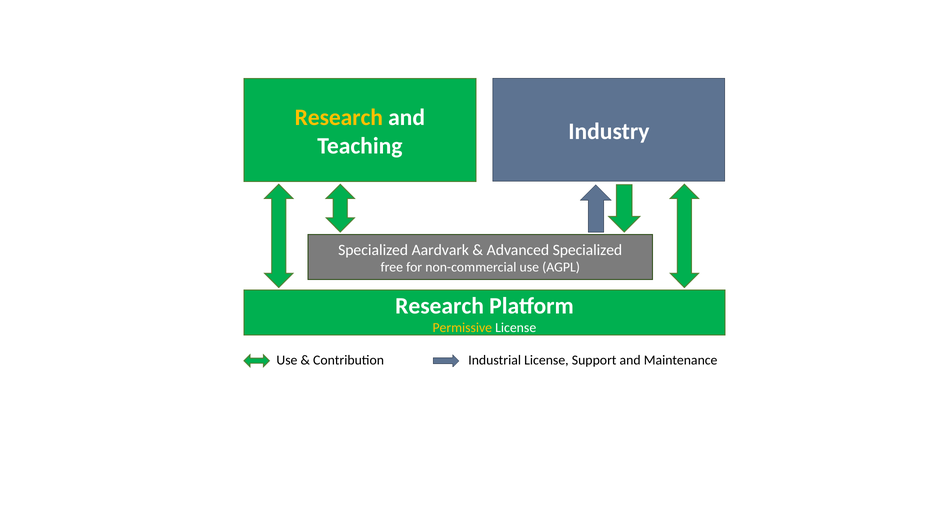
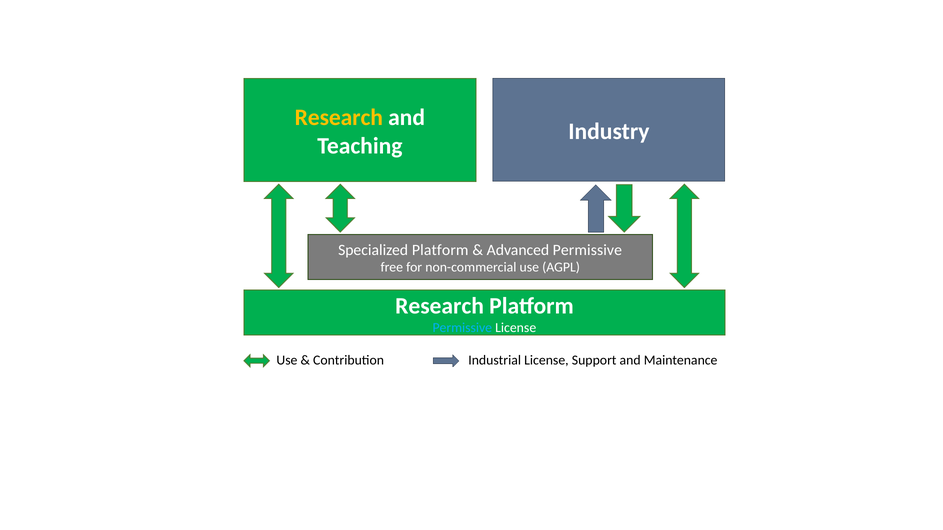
Specialized Aardvark: Aardvark -> Platform (440, 250)
Advanced Specialized: Specialized -> Permissive (587, 250)
Permissive colour: yellow -> light blue (462, 328)
